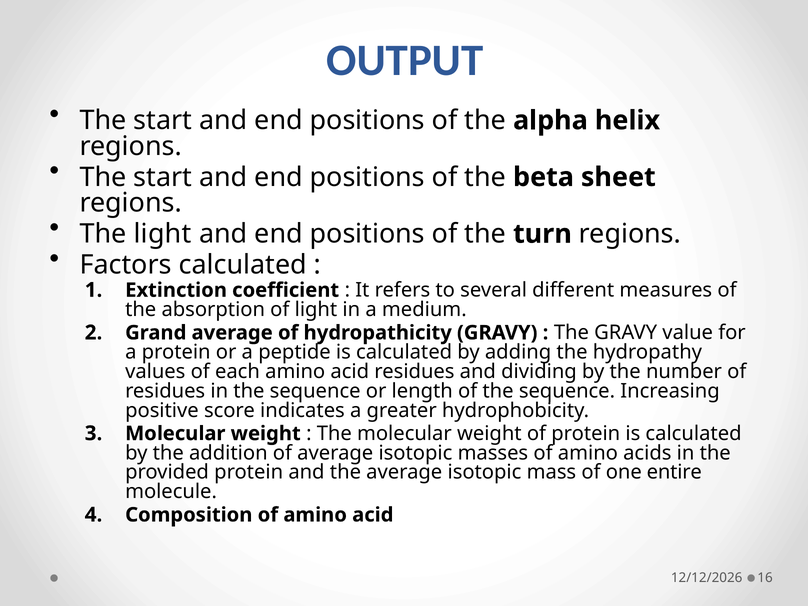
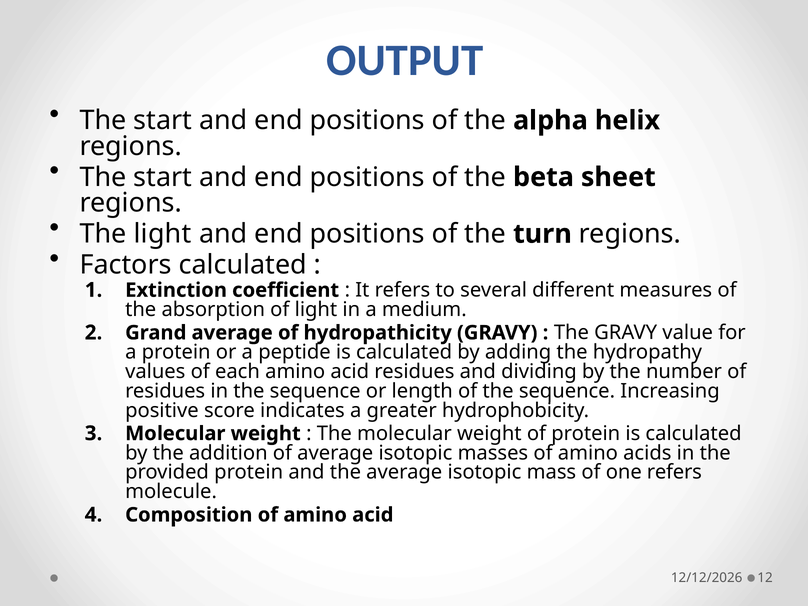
one entire: entire -> refers (674, 472)
16: 16 -> 12 (765, 578)
